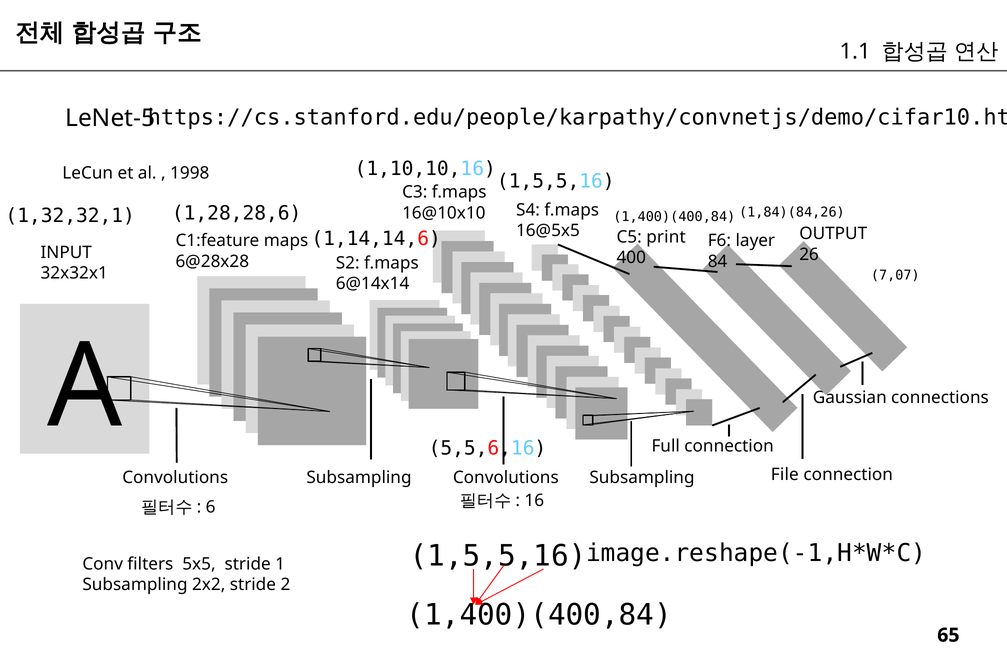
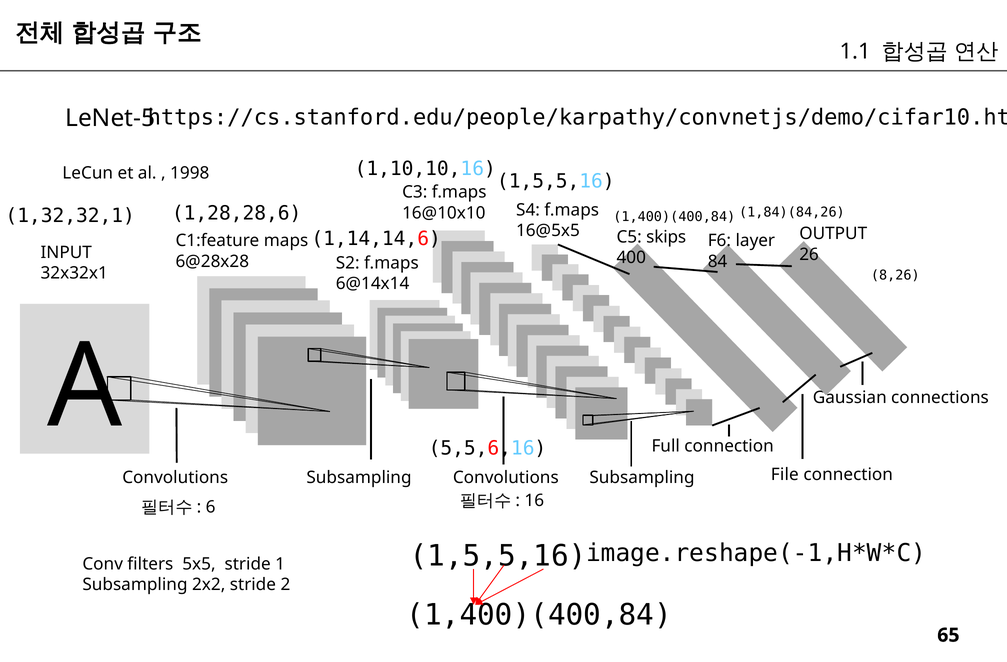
print: print -> skips (666, 237)
7,07: 7,07 -> 8,26 (895, 275)
